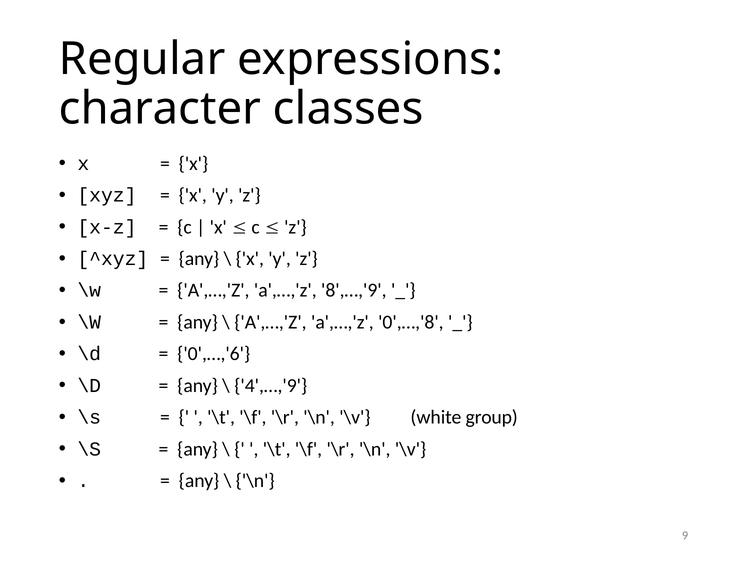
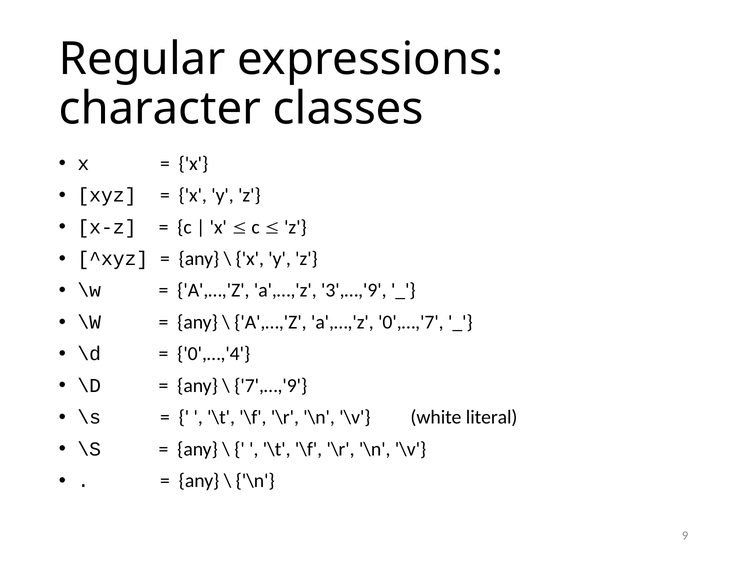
8',…,'9: 8',…,'9 -> 3',…,'9 (354, 290)
0',…,'8: 0',…,'8 -> 0',…,'7 (411, 322)
0',…,'6: 0',…,'6 -> 0',…,'4 (214, 353)
4',…,'9: 4',…,'9 -> 7',…,'9 (271, 385)
group: group -> literal (492, 417)
